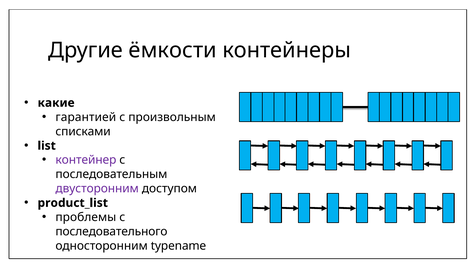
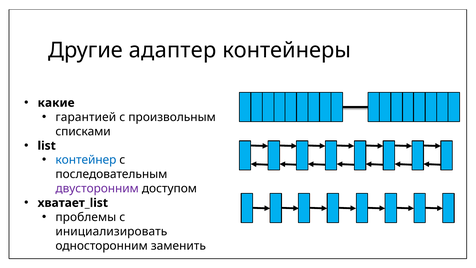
ёмкости: ёмкости -> адаптер (173, 50)
контейнер colour: purple -> blue (86, 160)
product_list: product_list -> хватает_list (73, 203)
последовательного: последовательного -> инициализировать (111, 231)
typename: typename -> заменить (178, 246)
